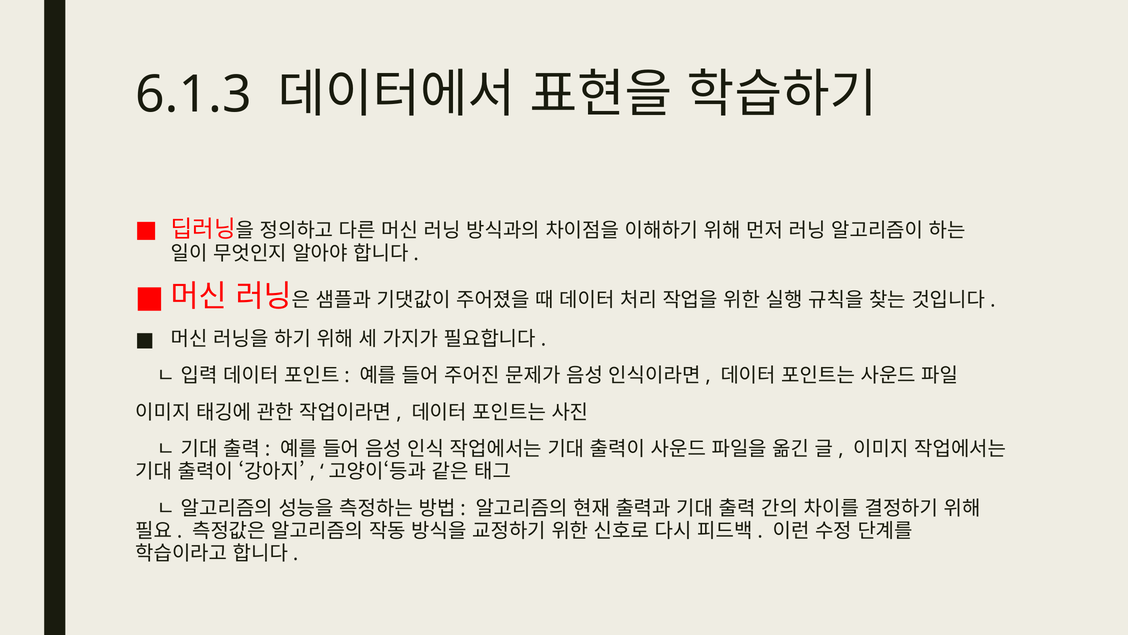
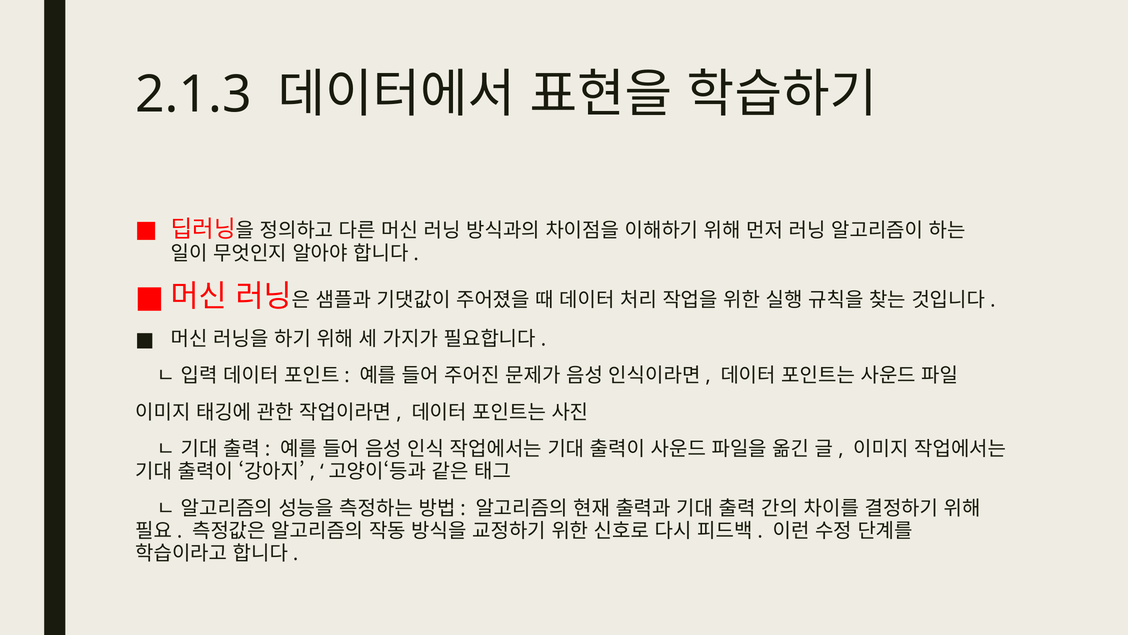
6.1.3: 6.1.3 -> 2.1.3 (194, 95)
